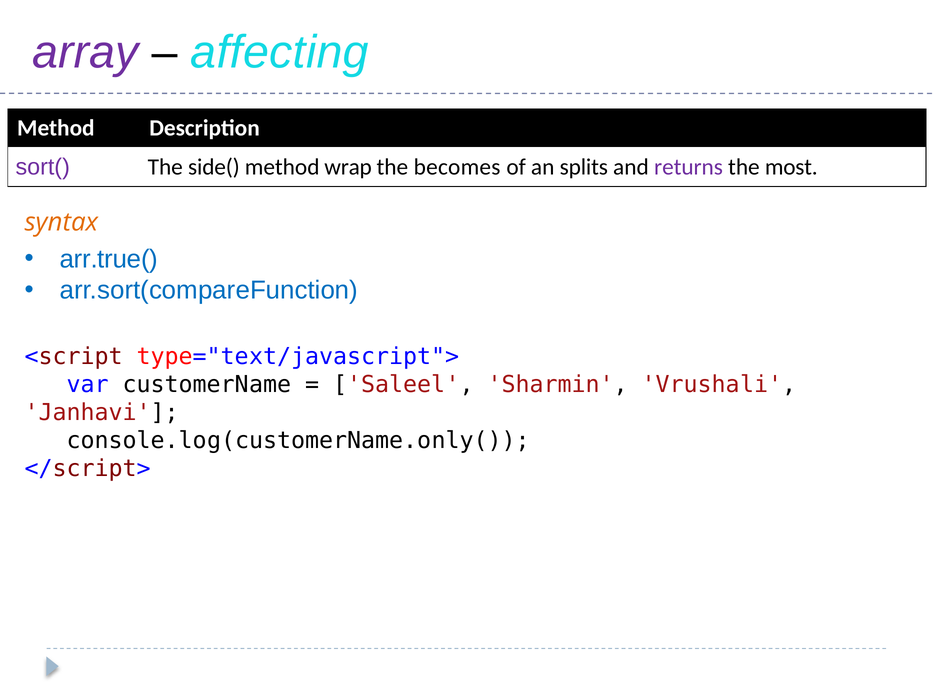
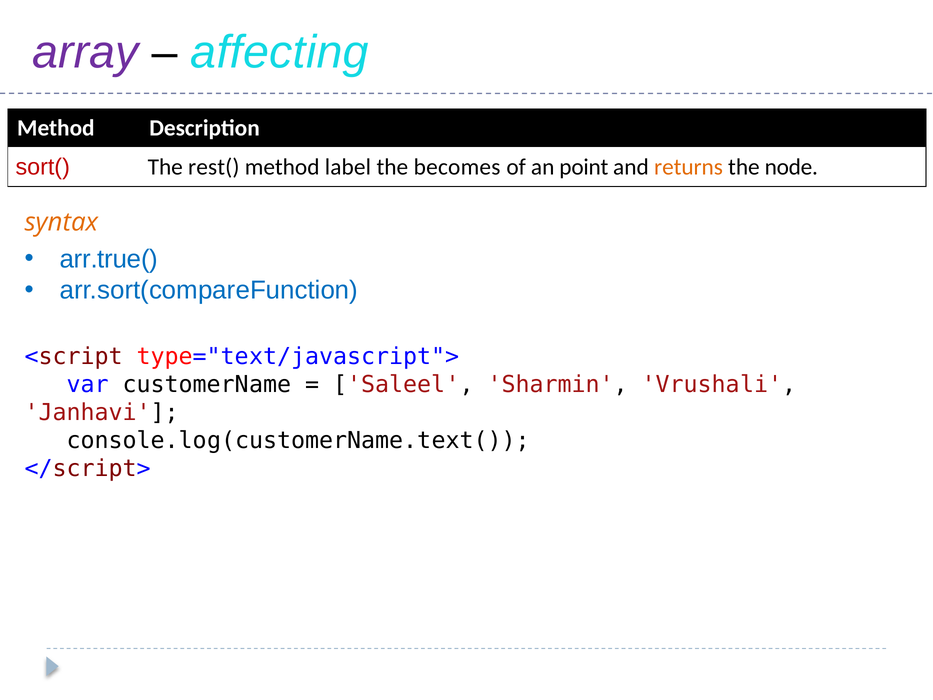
sort( colour: purple -> red (43, 167)
side(: side( -> rest( (214, 167)
wrap: wrap -> label (348, 167)
splits: splits -> point (584, 167)
returns colour: purple -> orange (688, 167)
most: most -> node (791, 167)
console.log(customerName.only(: console.log(customerName.only( -> console.log(customerName.text( (298, 440)
